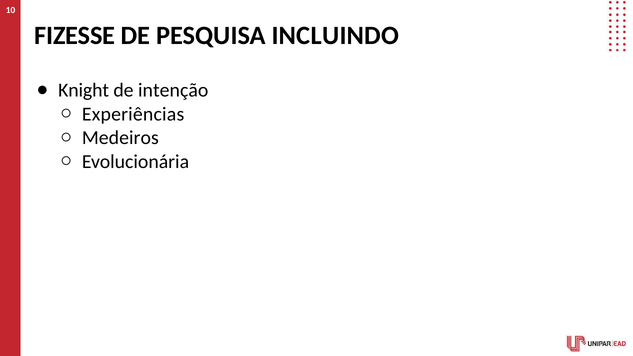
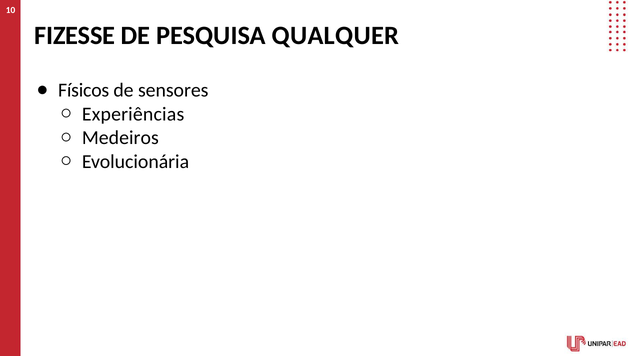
INCLUINDO: INCLUINDO -> QUALQUER (335, 35)
Knight: Knight -> Físicos (84, 90)
intenção: intenção -> sensores (173, 90)
